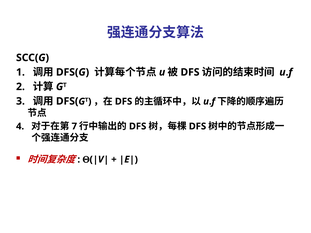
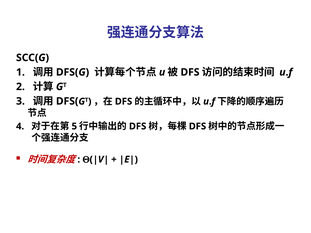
7: 7 -> 5 (74, 126)
